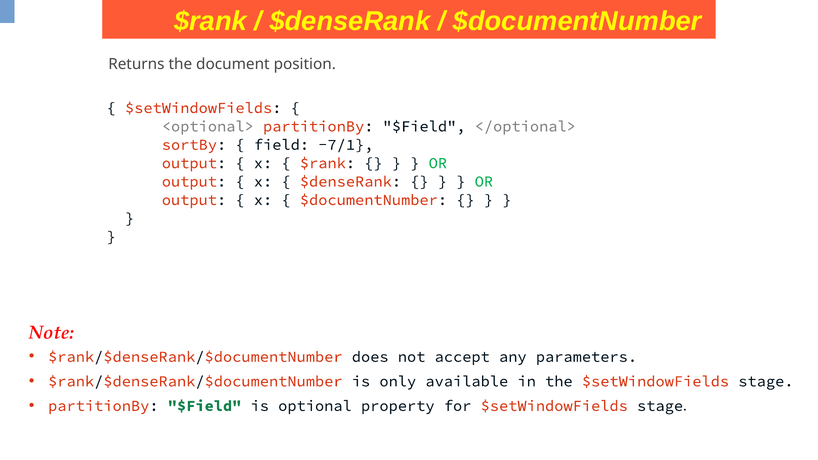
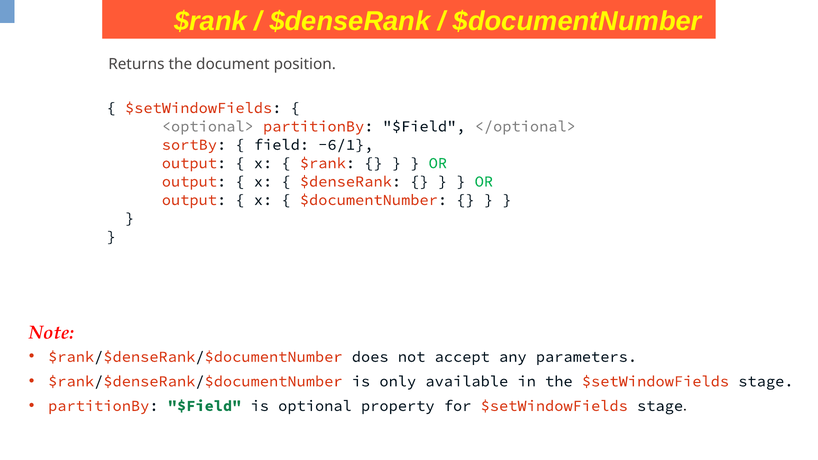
-7/1: -7/1 -> -6/1 (346, 145)
